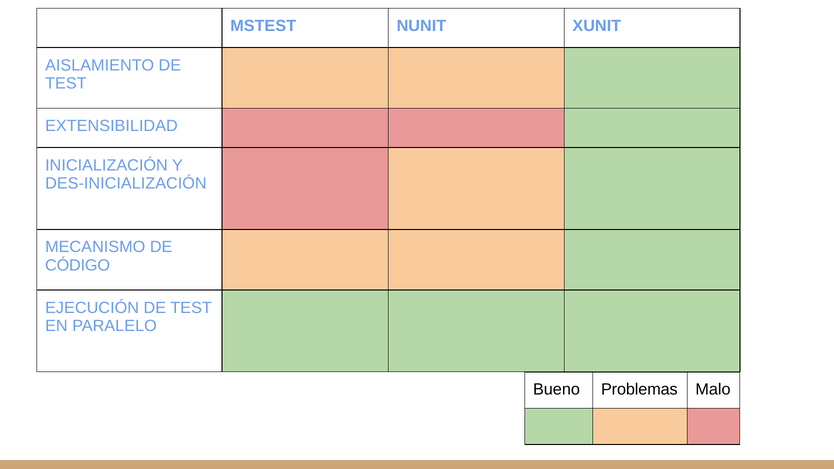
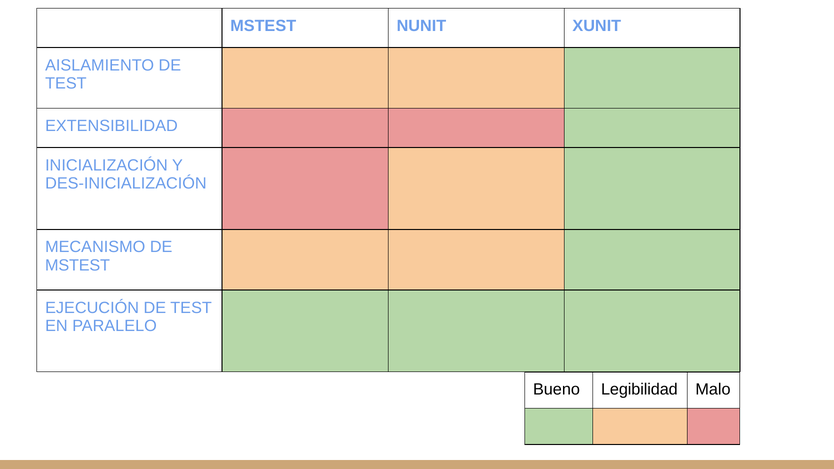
CÓDIGO: CÓDIGO -> MSTEST (78, 265)
Problemas: Problemas -> Legibilidad (639, 390)
